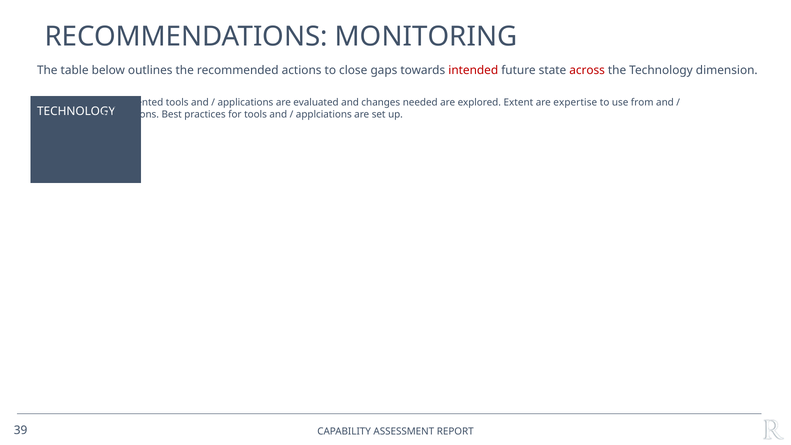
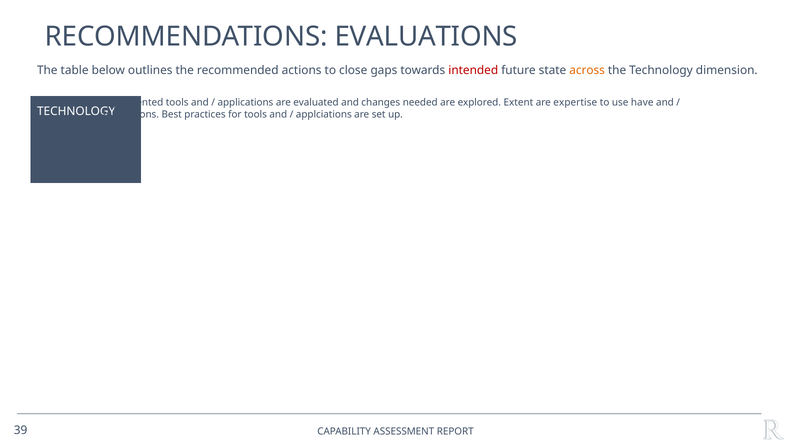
MONITORING: MONITORING -> EVALUATIONS (426, 37)
across colour: red -> orange (587, 71)
from: from -> have (642, 103)
